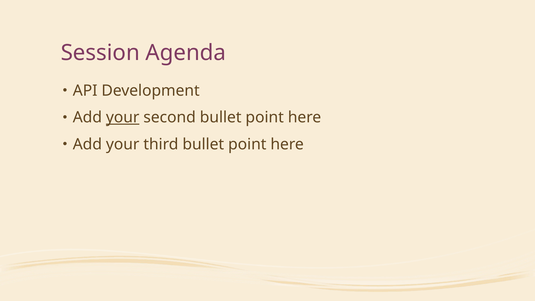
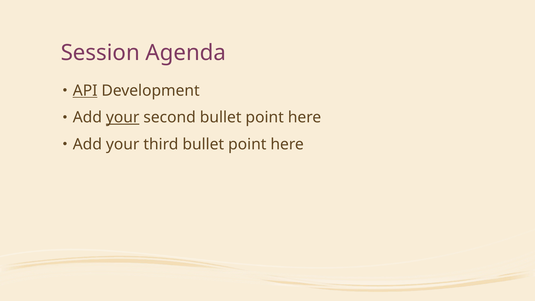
API underline: none -> present (85, 91)
